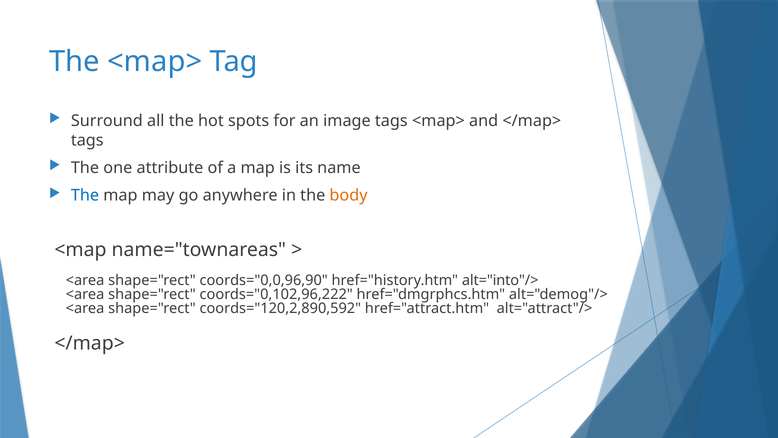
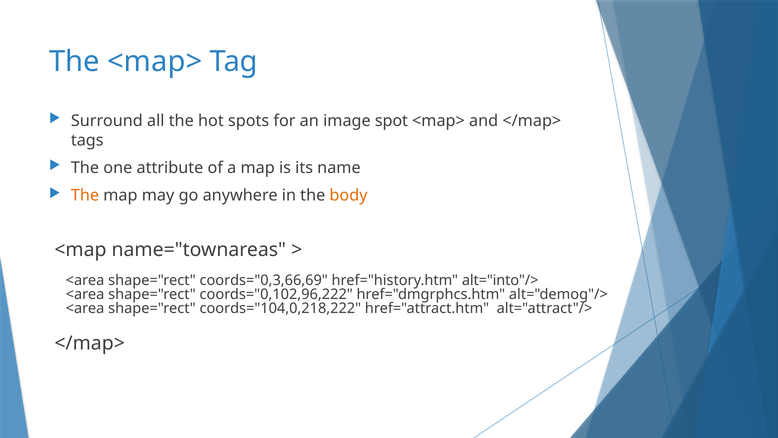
image tags: tags -> spot (391, 121)
The colour: blue -> orange (85, 195)
coords="0,0,96,90: coords="0,0,96,90 -> coords="0,3,66,69 (264, 280)
coords="120,2,890,592: coords="120,2,890,592 -> coords="104,0,218,222 (280, 308)
